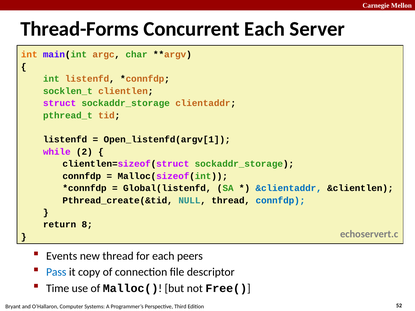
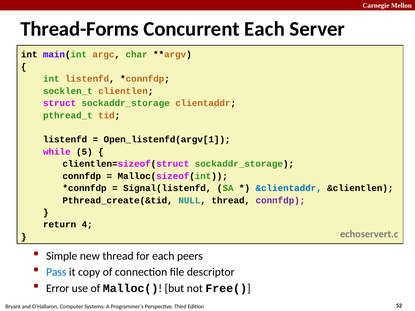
int colour: orange -> black (29, 55)
2: 2 -> 5 (84, 152)
Global(listenfd: Global(listenfd -> Signal(listenfd (167, 188)
connfdp colour: blue -> purple (280, 200)
8: 8 -> 4 (87, 225)
Events: Events -> Simple (62, 256)
Time: Time -> Error (58, 288)
